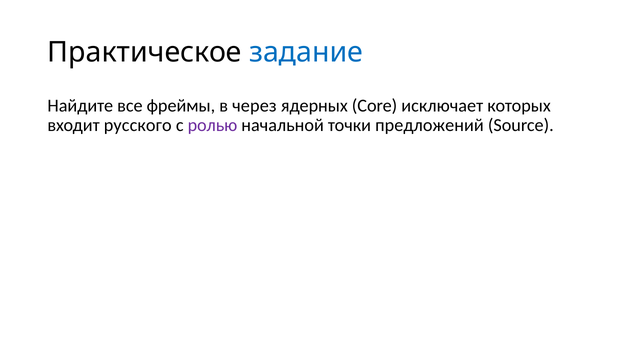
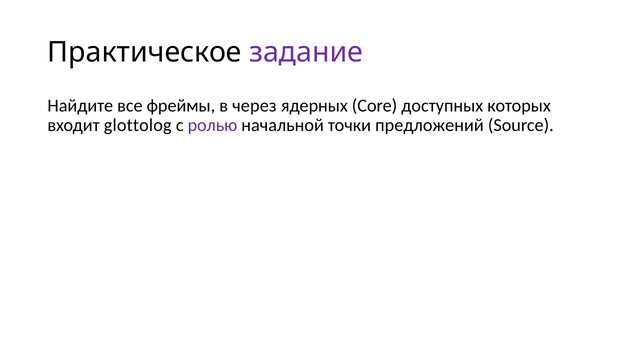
задание colour: blue -> purple (306, 52)
исключает: исключает -> доступных (442, 105)
русского: русского -> glottolog (138, 125)
